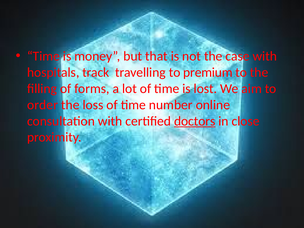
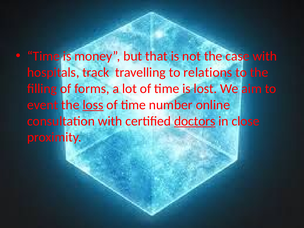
premium: premium -> relations (208, 72)
order: order -> event (43, 105)
loss underline: none -> present (93, 105)
